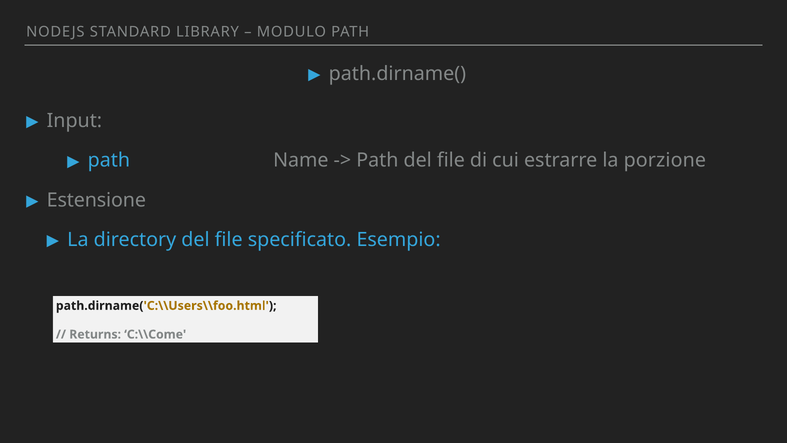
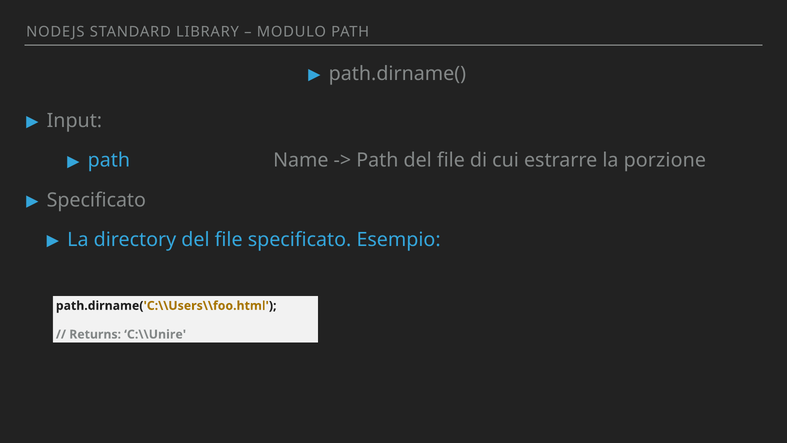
Estensione: Estensione -> Specificato (96, 200)
C:\\Come: C:\\Come -> C:\\Unire (155, 334)
